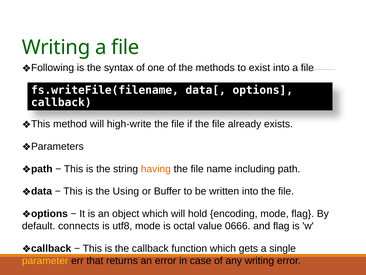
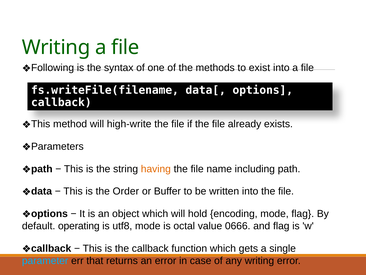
Using: Using -> Order (126, 191)
connects: connects -> operating (79, 226)
parameter colour: yellow -> light blue (45, 260)
